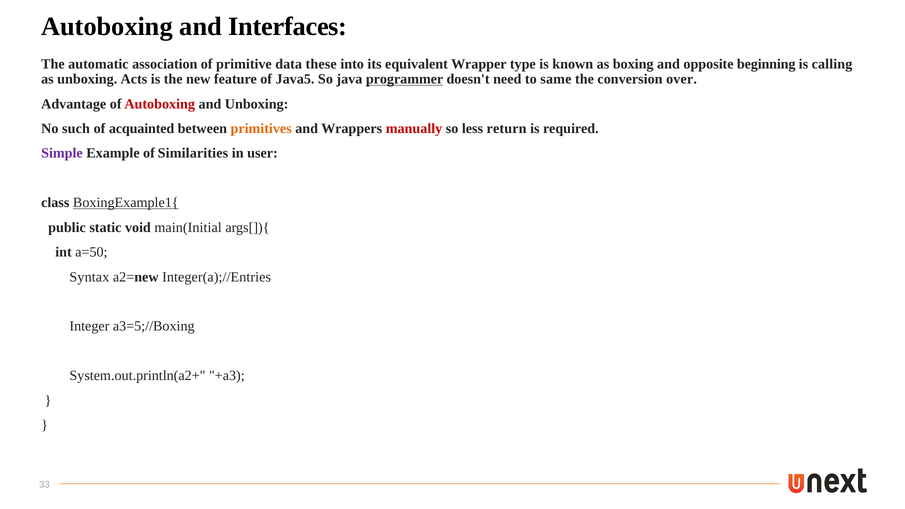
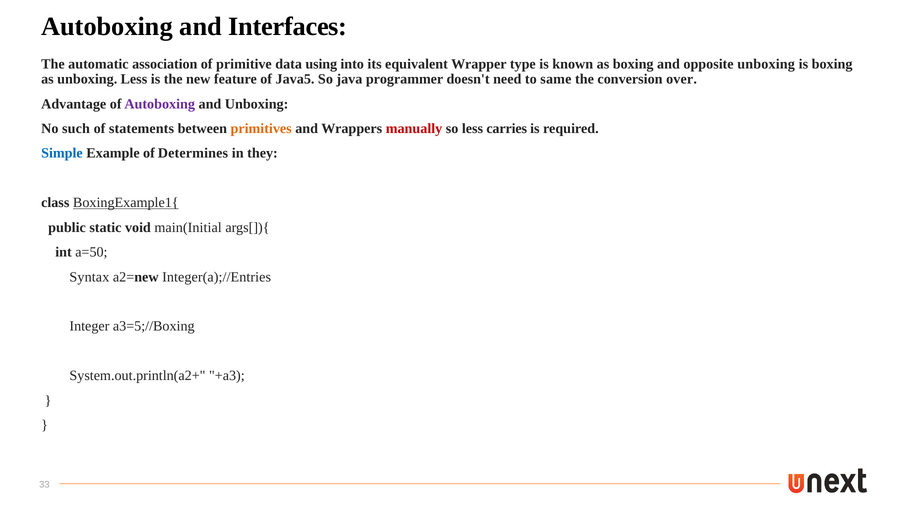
these: these -> using (321, 64)
opposite beginning: beginning -> unboxing (766, 64)
is calling: calling -> boxing (832, 64)
unboxing Acts: Acts -> Less (134, 79)
programmer underline: present -> none (405, 79)
Autoboxing colour: red -> purple (160, 104)
acquainted: acquainted -> statements (142, 129)
return: return -> carries (507, 129)
Simple colour: purple -> blue (62, 153)
Similarities: Similarities -> Determines (193, 153)
user: user -> they (262, 153)
